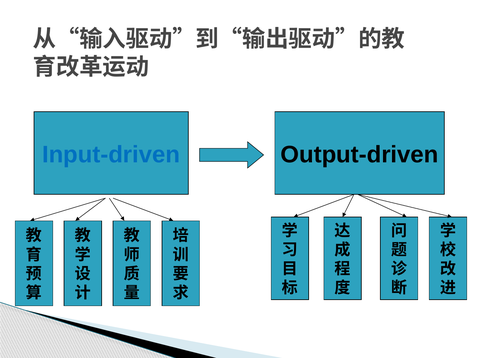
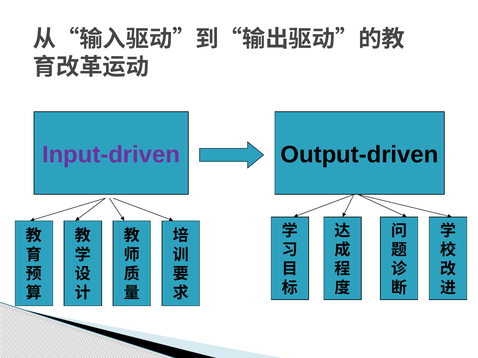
Input-driven colour: blue -> purple (111, 155)
